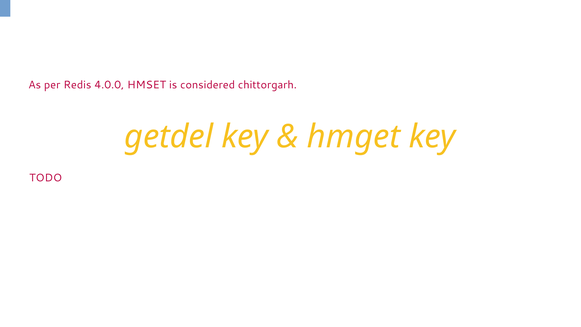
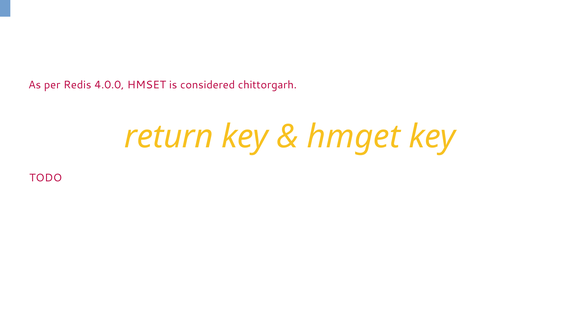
getdel: getdel -> return (169, 137)
